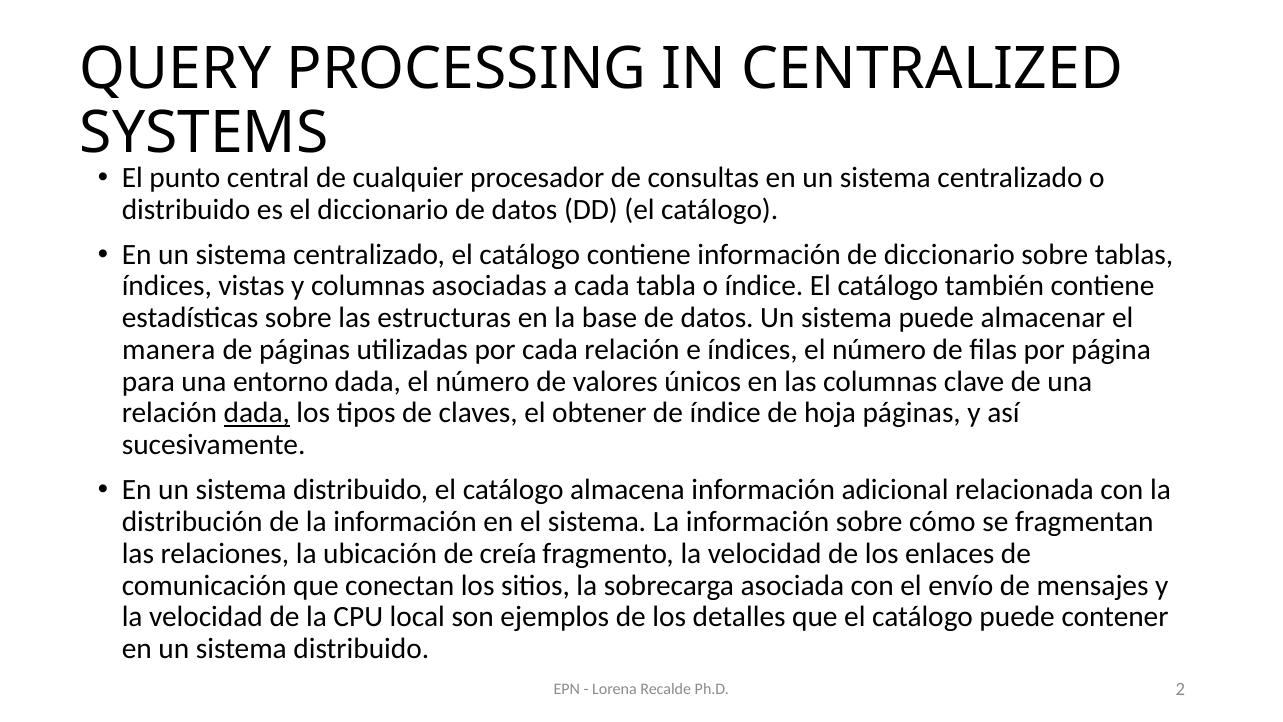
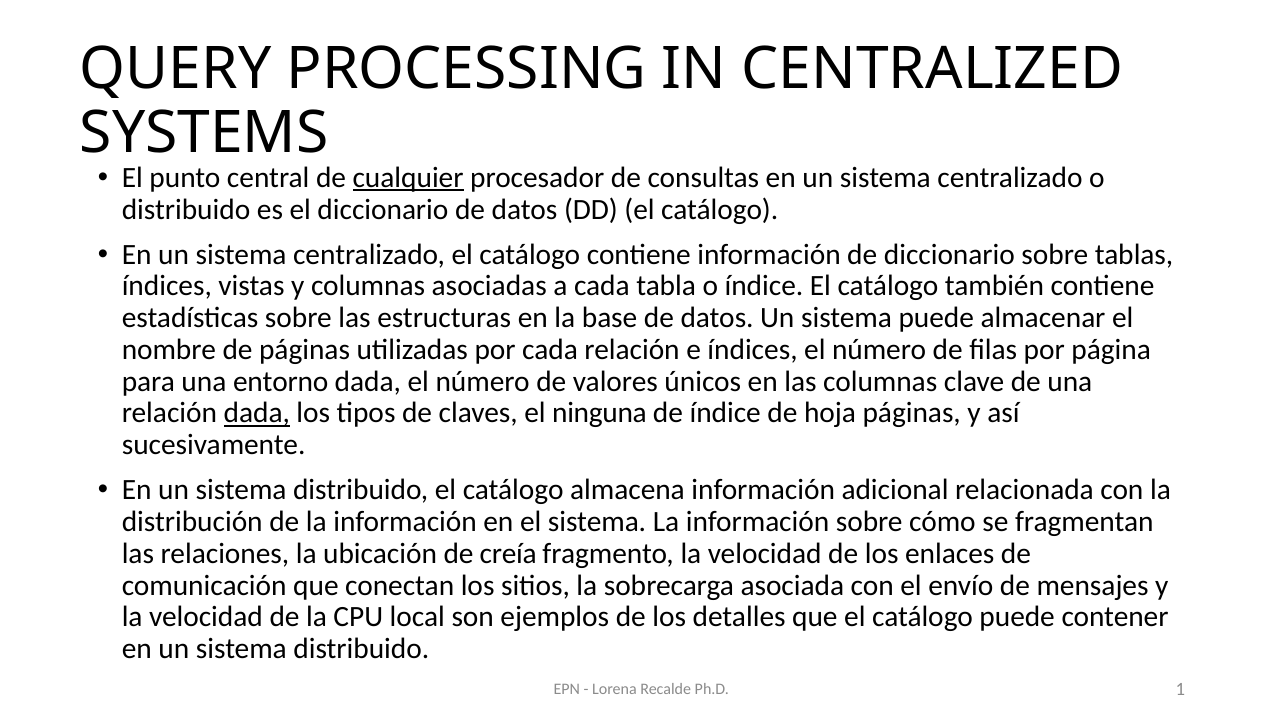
cualquier underline: none -> present (408, 177)
manera: manera -> nombre (169, 350)
obtener: obtener -> ninguna (599, 413)
2: 2 -> 1 (1180, 689)
